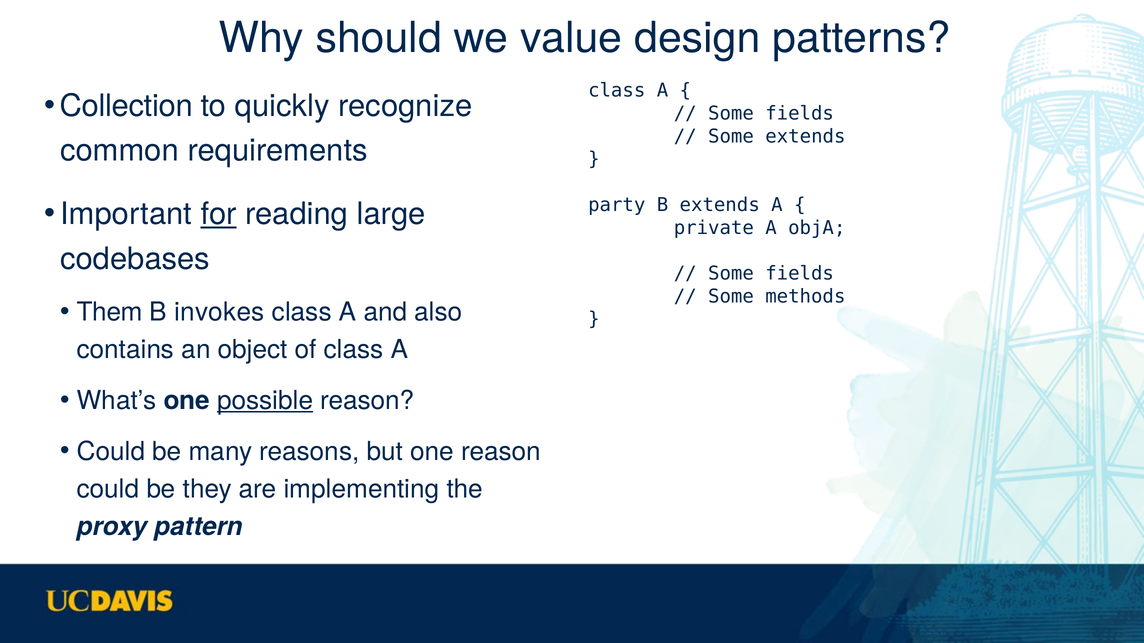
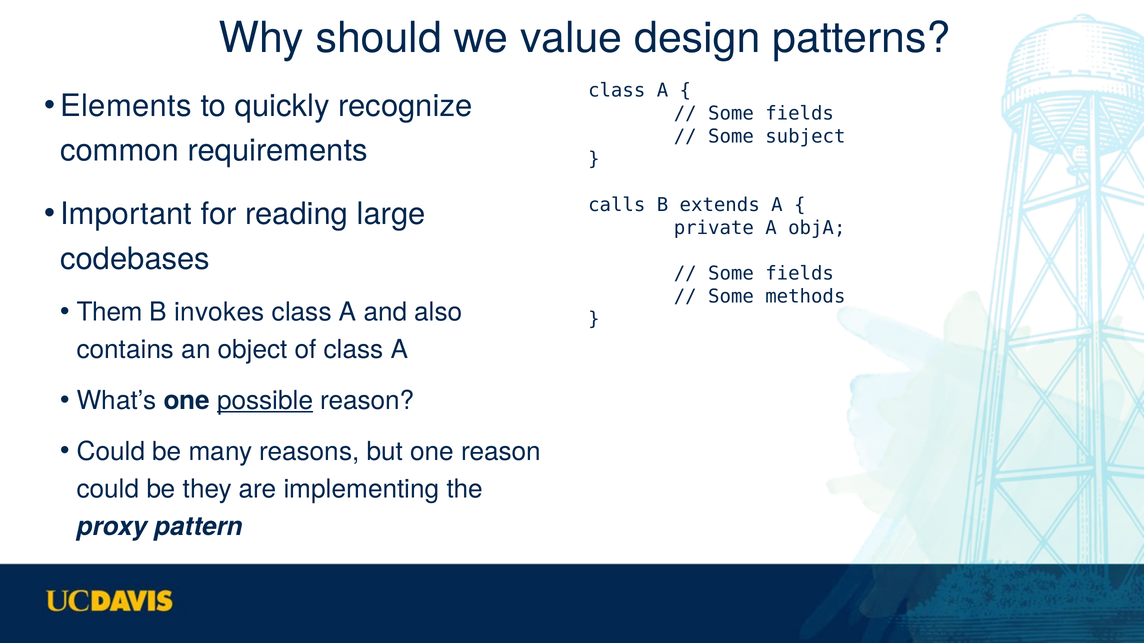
Collection: Collection -> Elements (126, 106)
Some extends: extends -> subject (805, 136)
party: party -> calls (617, 205)
for underline: present -> none (219, 214)
